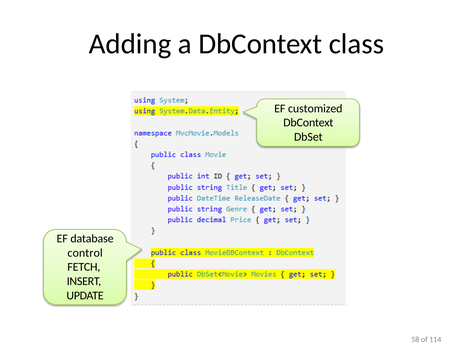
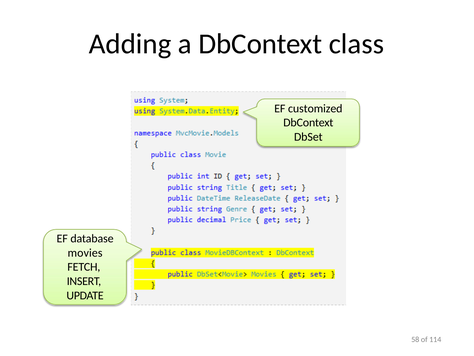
control: control -> movies (85, 252)
